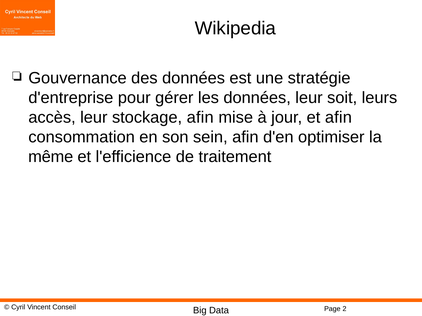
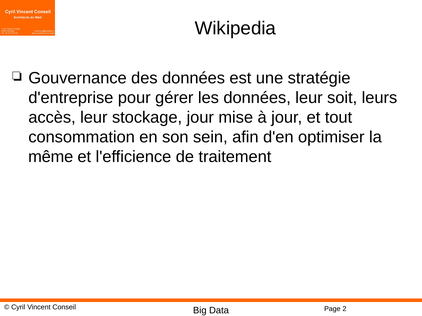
stockage afin: afin -> jour (200, 118)
et afin: afin -> tout (339, 118)
